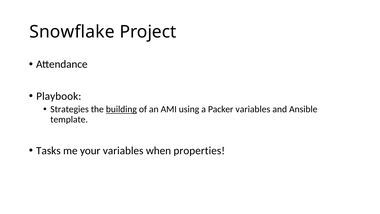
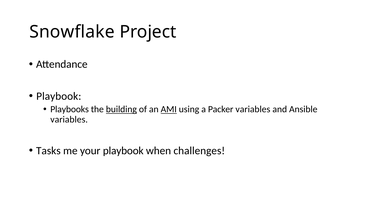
Strategies: Strategies -> Playbooks (70, 109)
AMI underline: none -> present (169, 109)
template: template -> variables (69, 119)
your variables: variables -> playbook (123, 150)
properties: properties -> challenges (199, 150)
